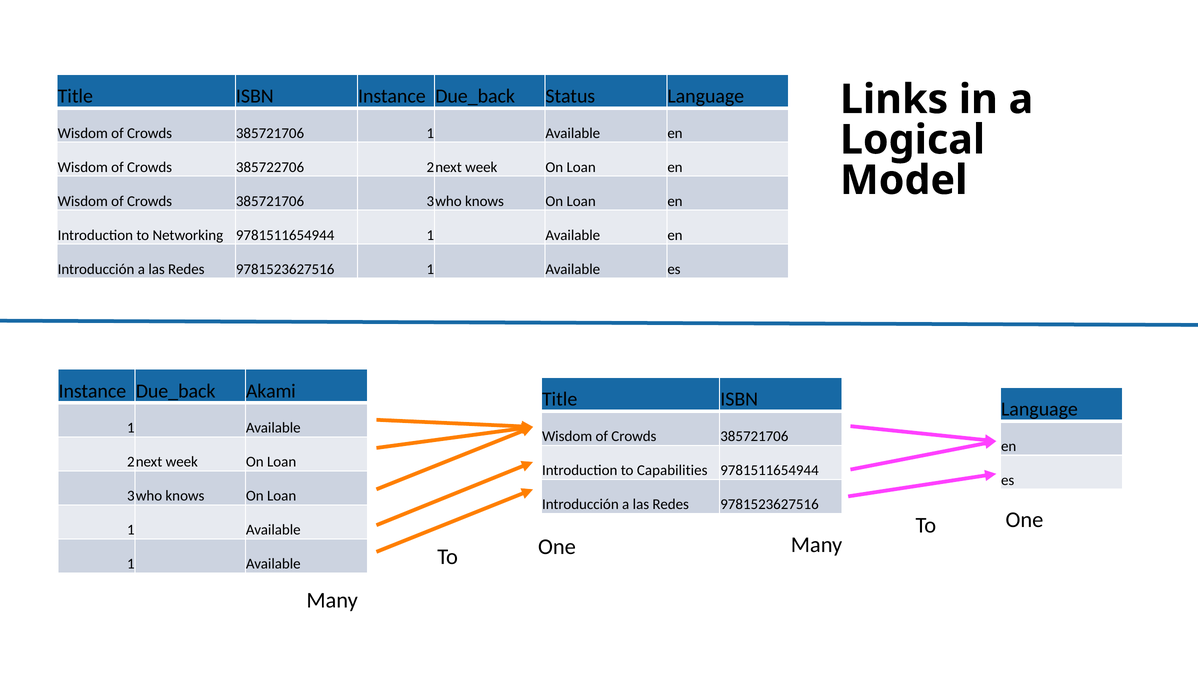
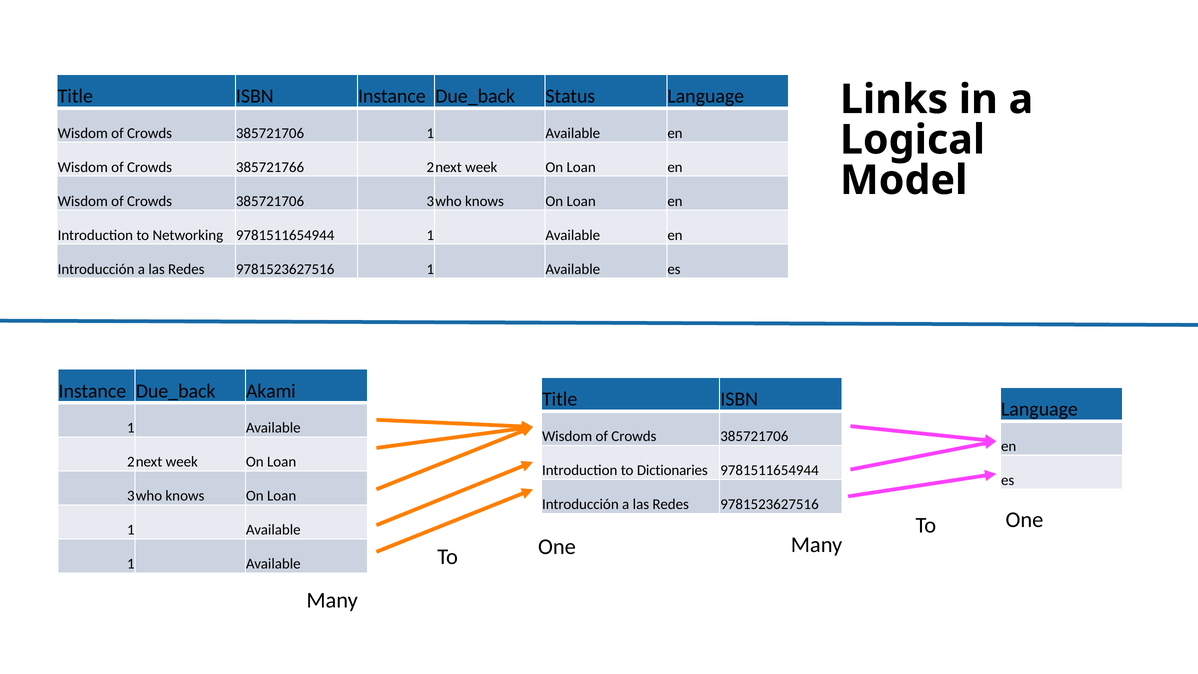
385722706: 385722706 -> 385721766 (270, 167)
Capabilities: Capabilities -> Dictionaries (672, 470)
